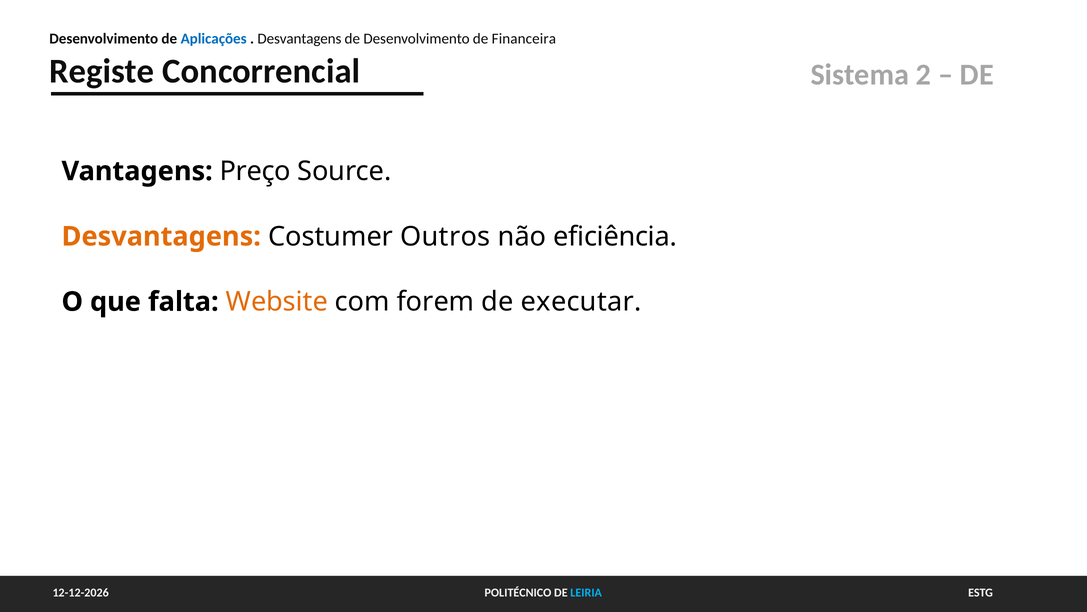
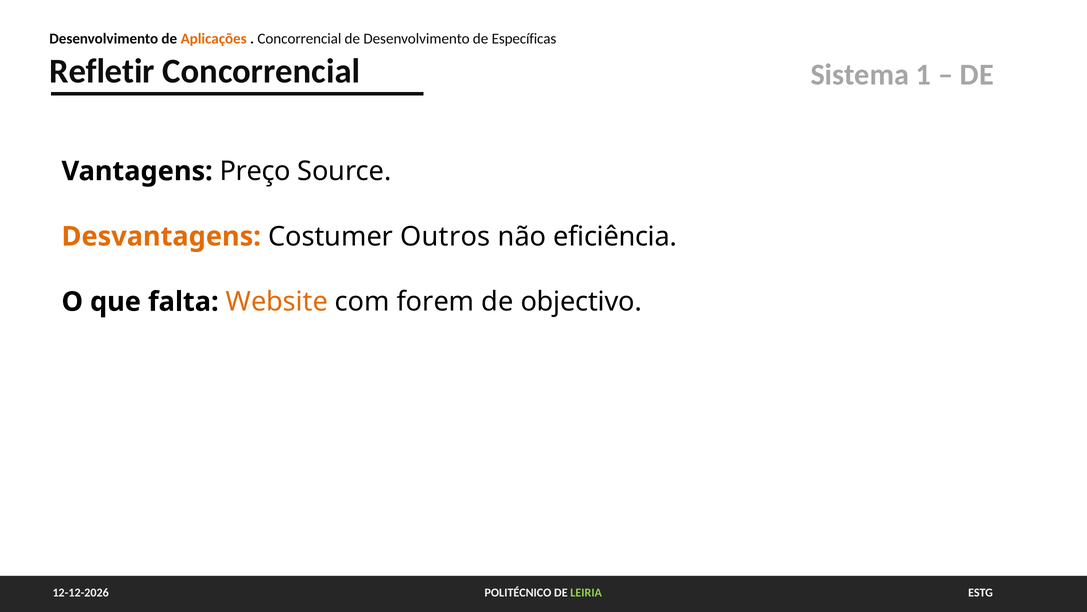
Aplicações colour: blue -> orange (214, 39)
Desvantagens: Desvantagens -> Concorrencial (299, 39)
Financeira: Financeira -> Específicas (524, 39)
Registe: Registe -> Refletir (102, 71)
2: 2 -> 1 (923, 75)
executar: executar -> objectivo (581, 302)
LEIRIA colour: light blue -> light green (586, 592)
